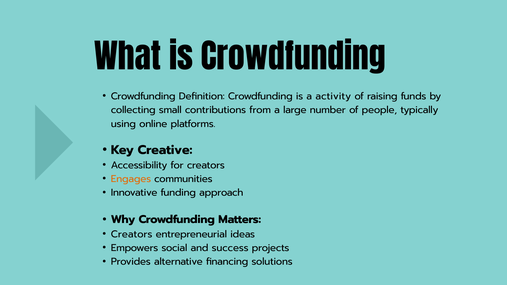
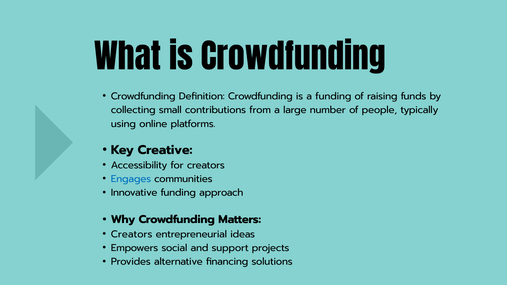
a activity: activity -> funding (333, 96)
Engages colour: orange -> blue (131, 179)
success: success -> support (230, 248)
